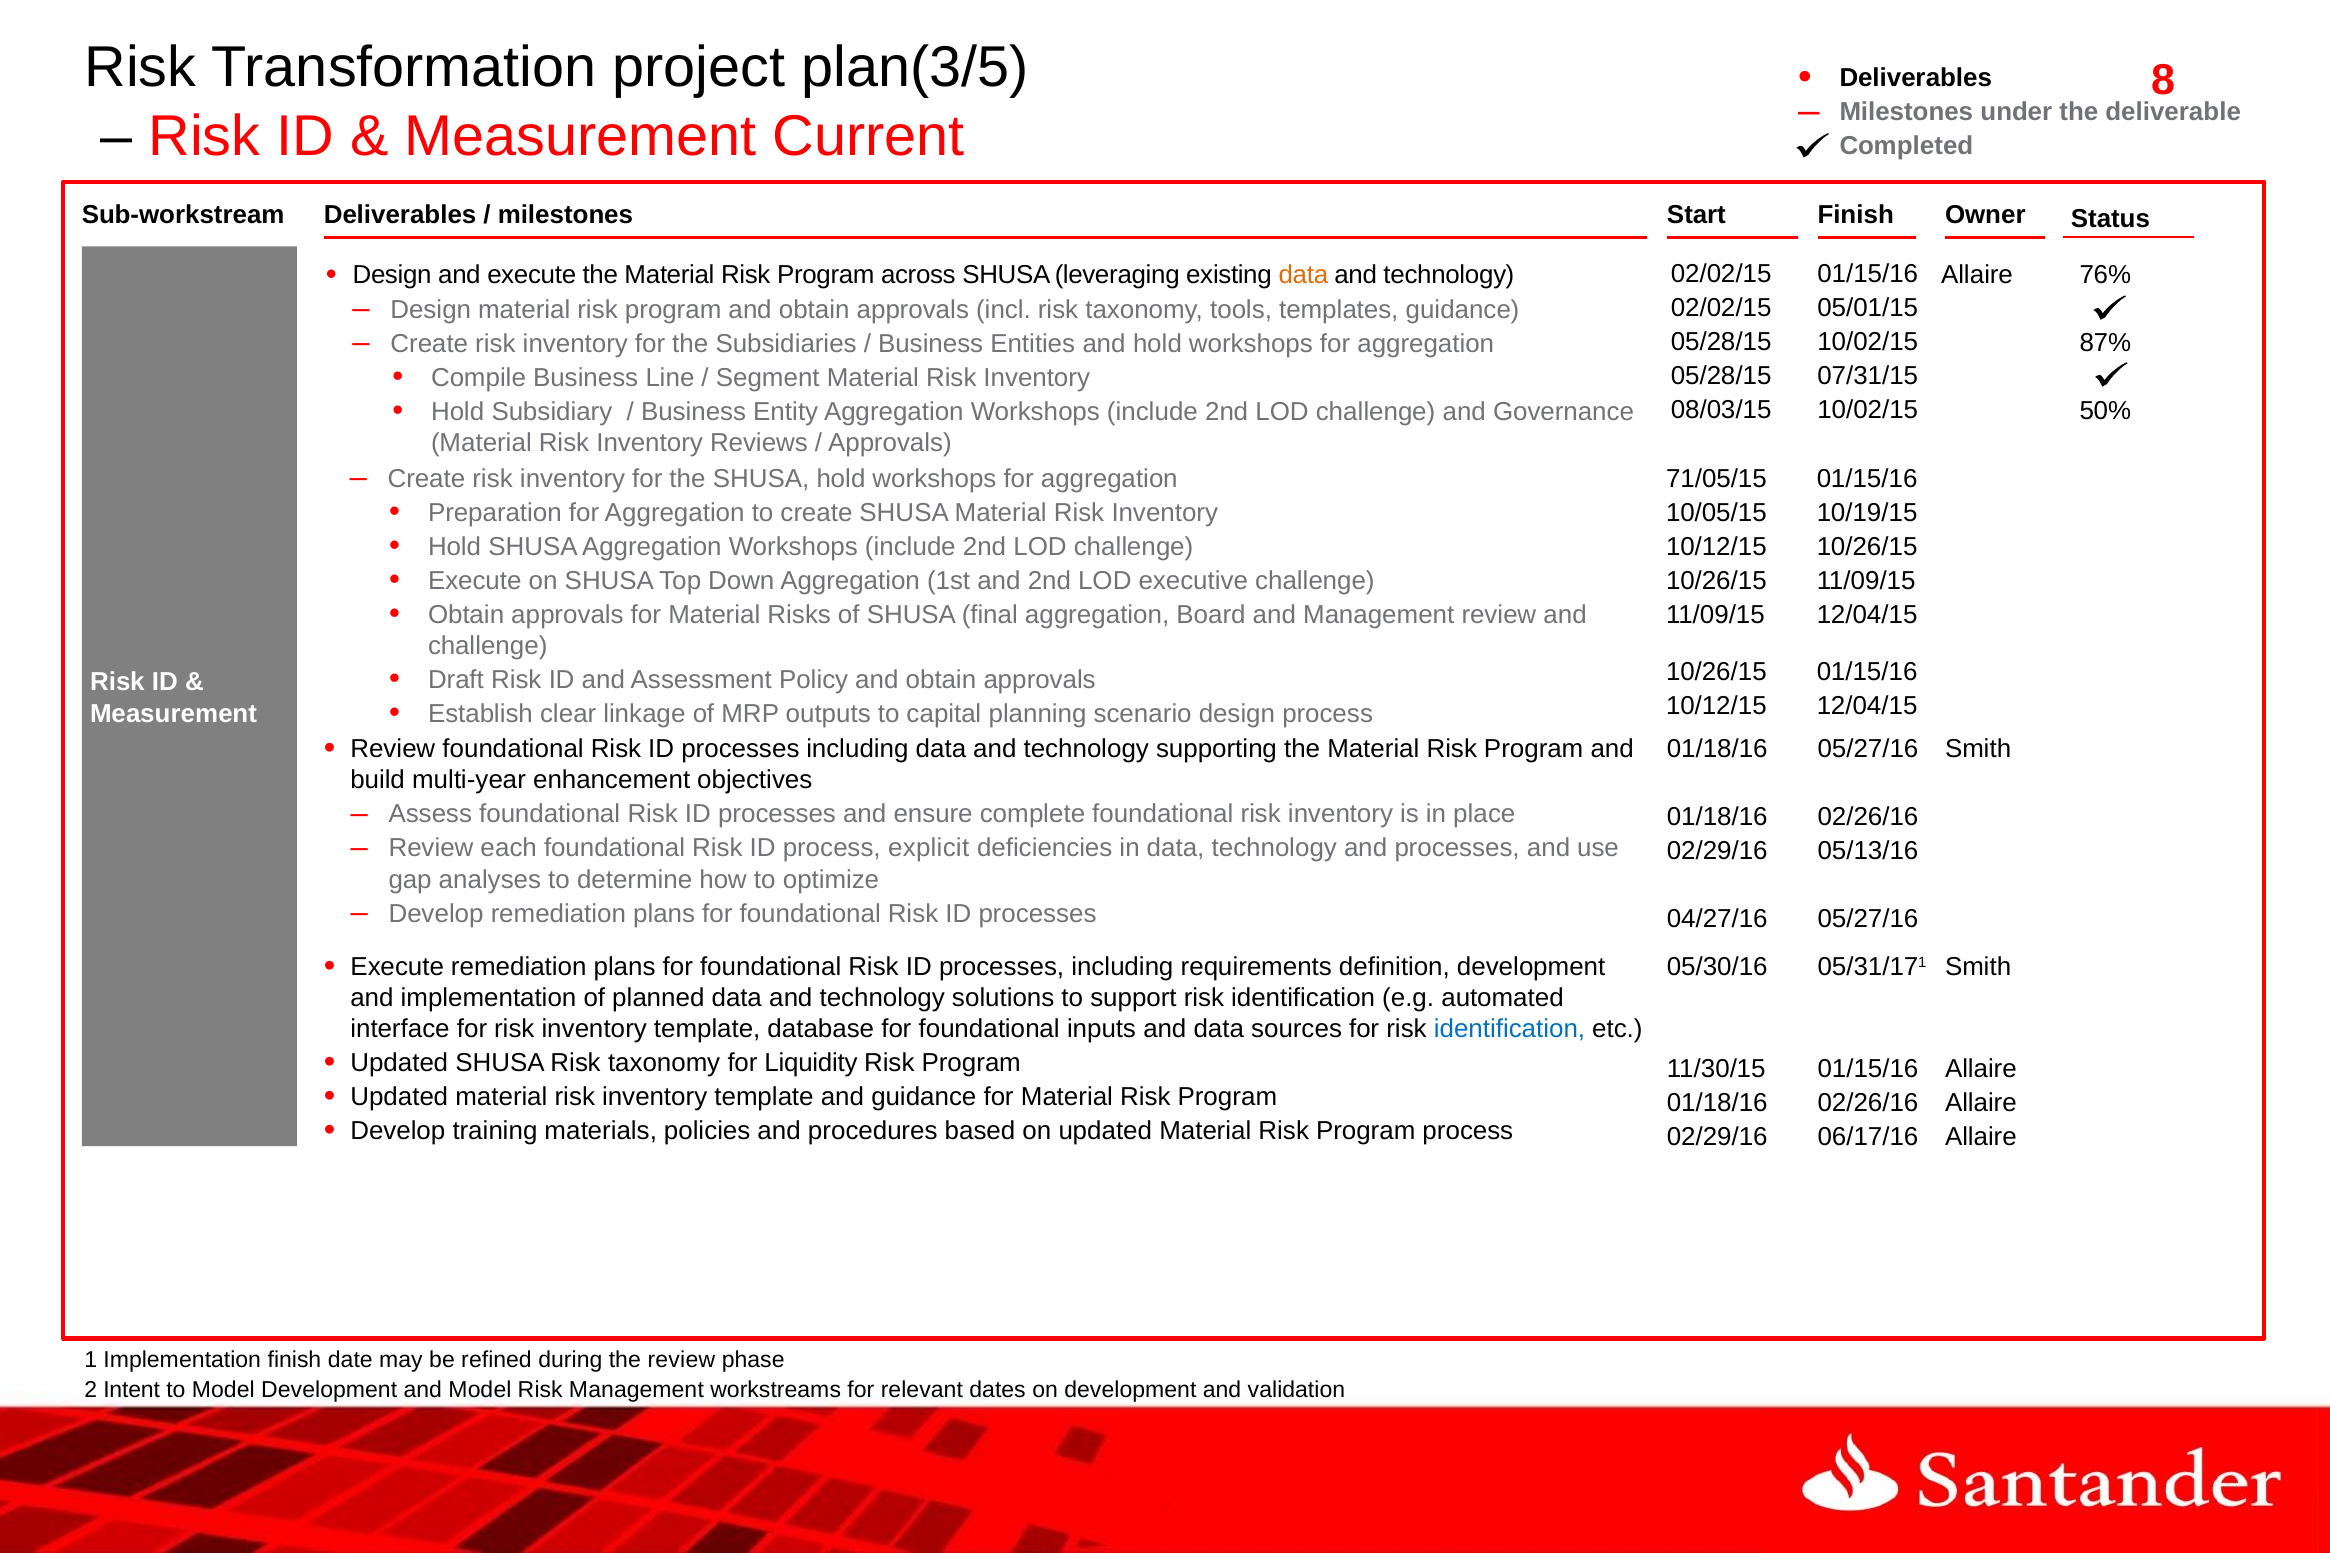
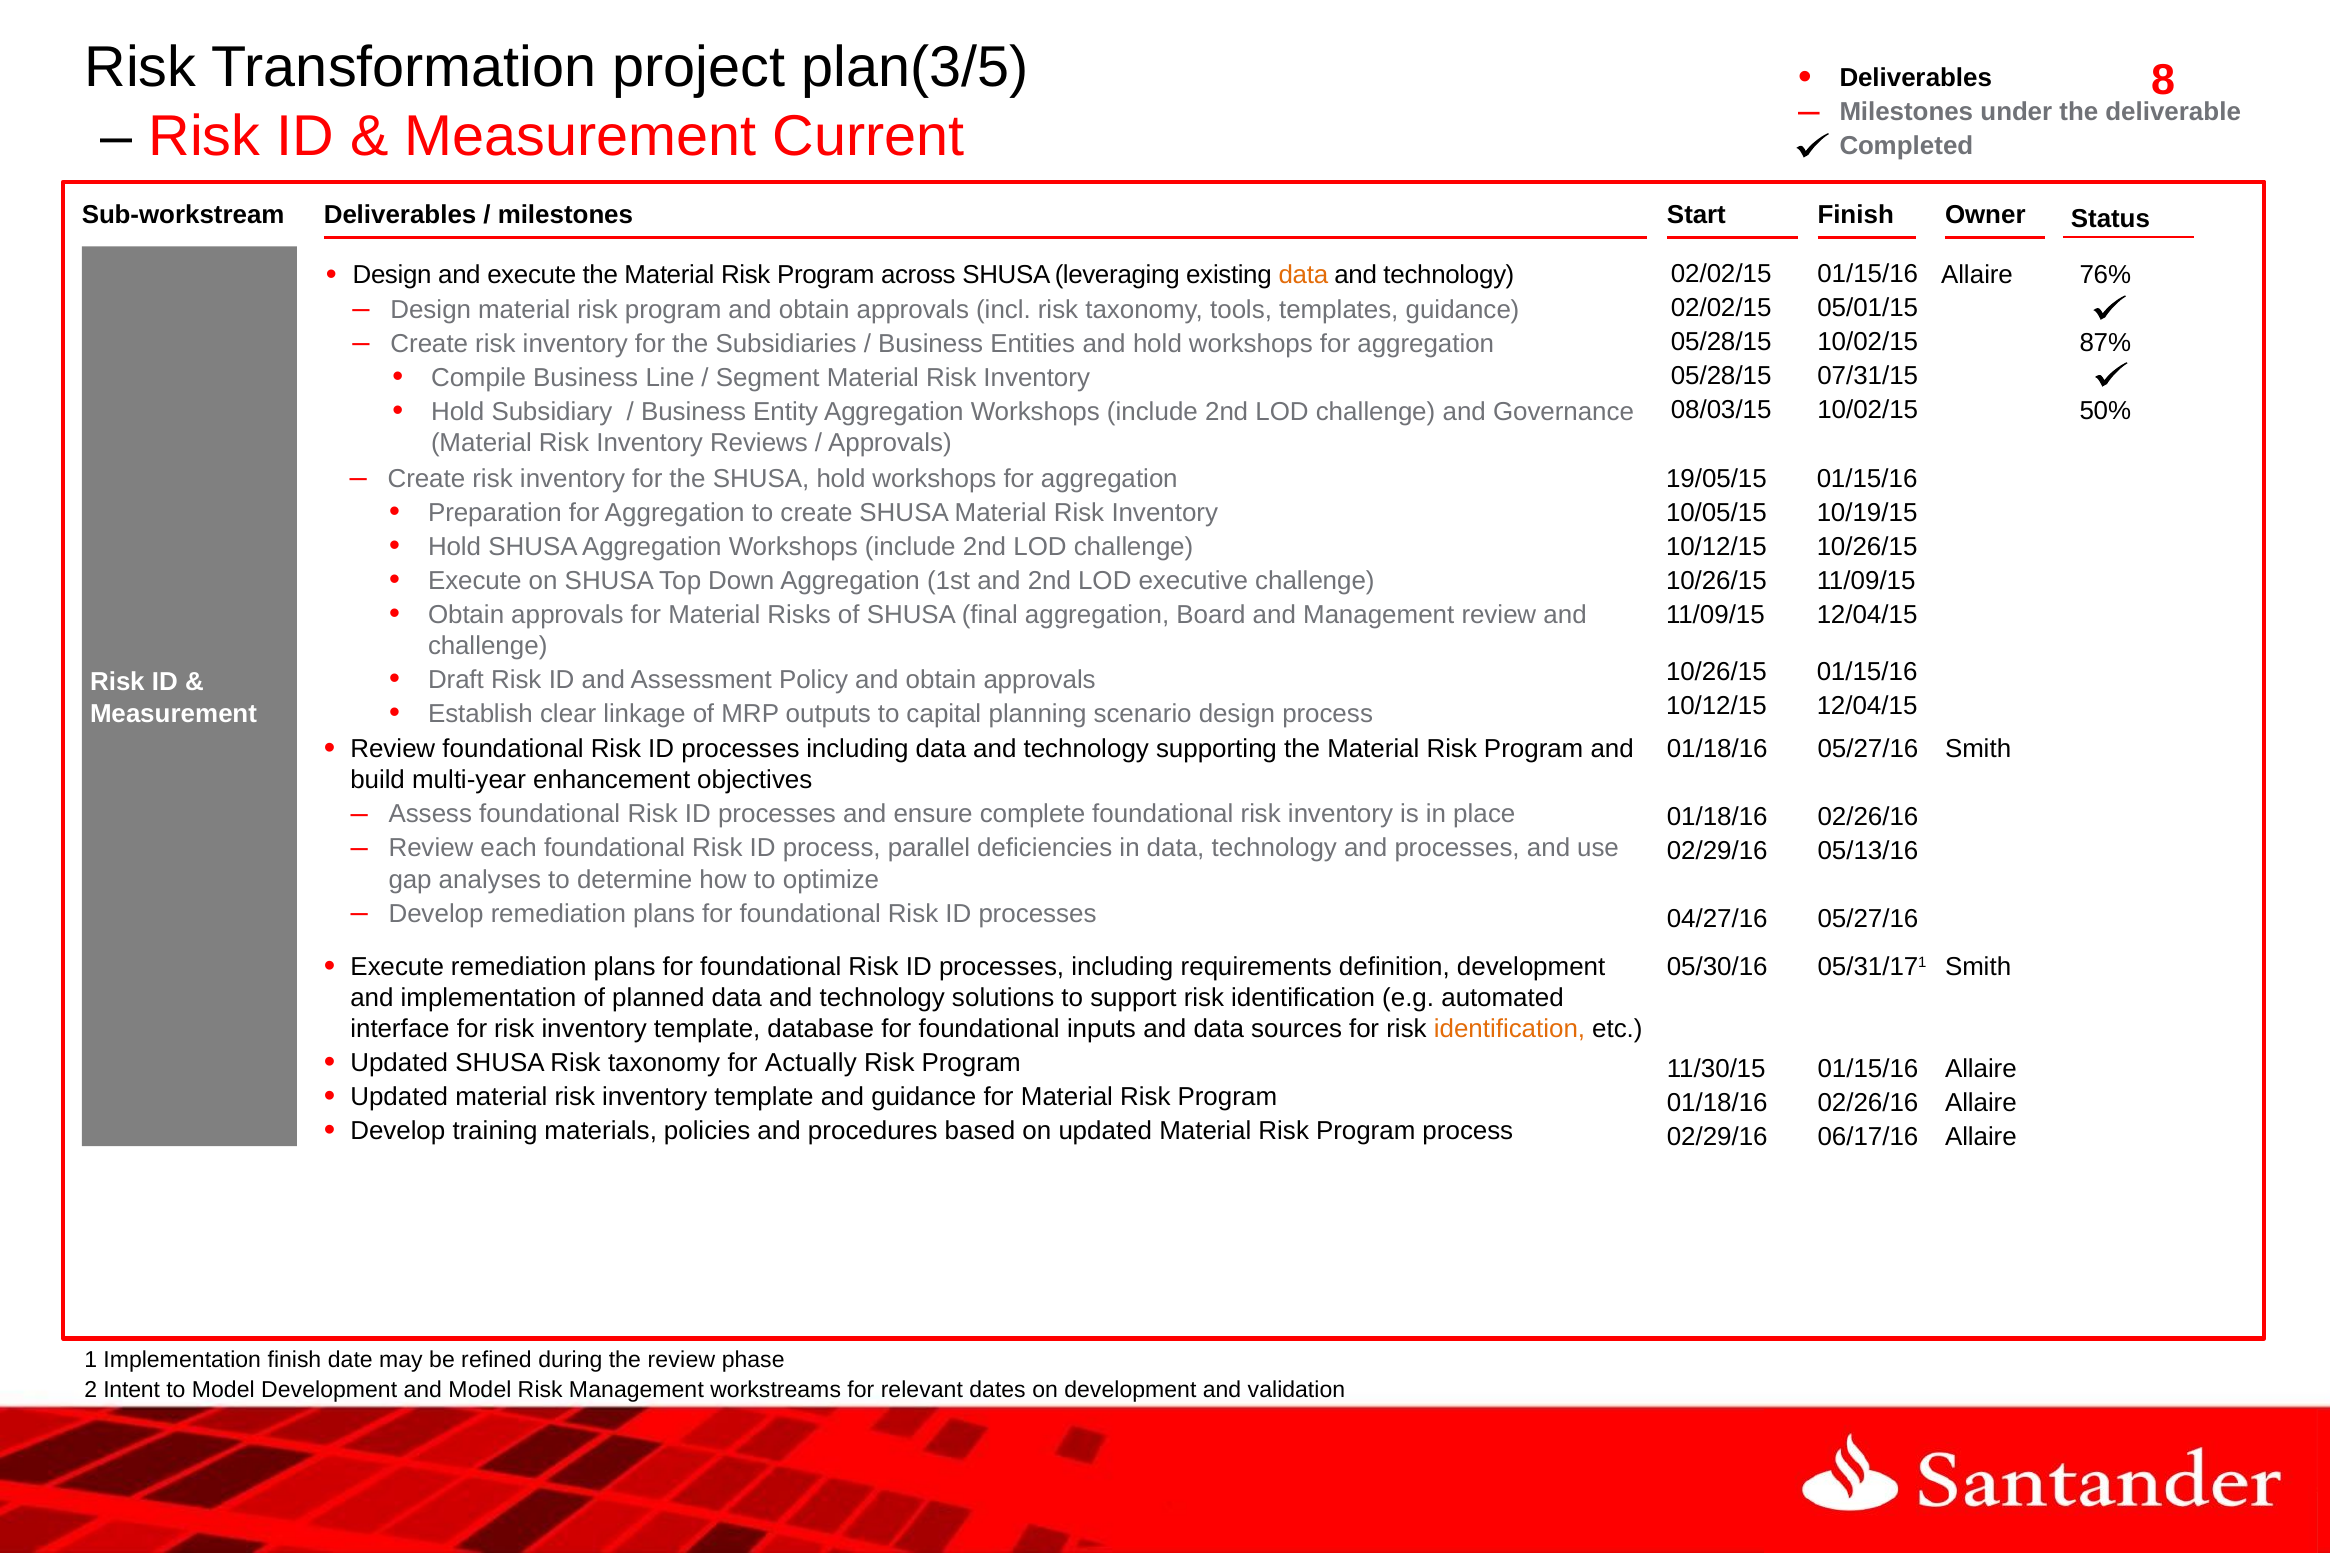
71/05/15: 71/05/15 -> 19/05/15 (1716, 479)
explicit: explicit -> parallel (929, 849)
identification colour: blue -> orange (1510, 1029)
Liquidity: Liquidity -> Actually (811, 1063)
